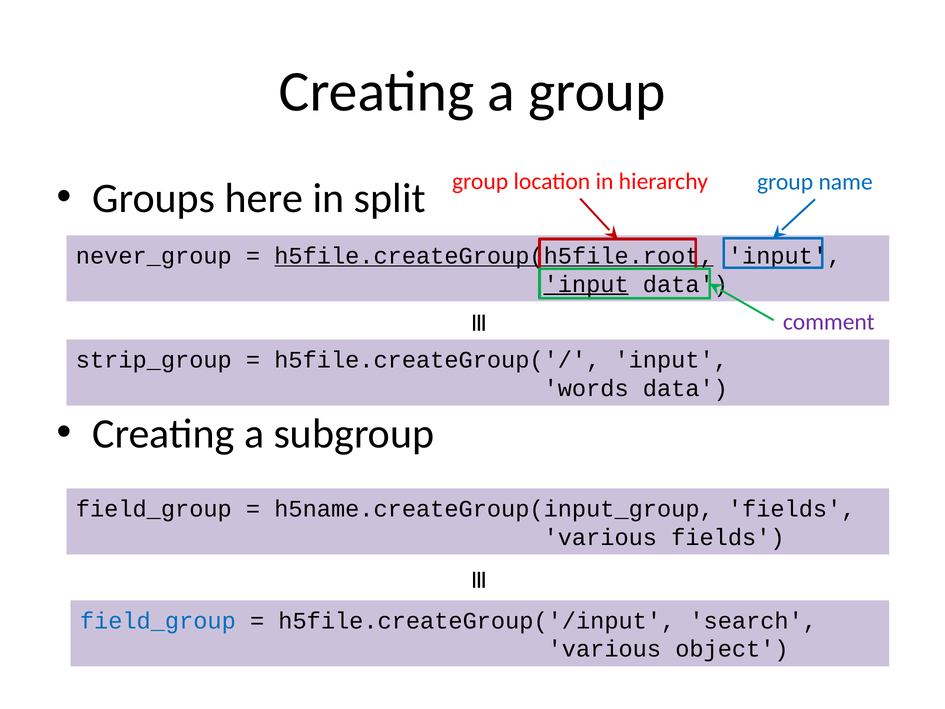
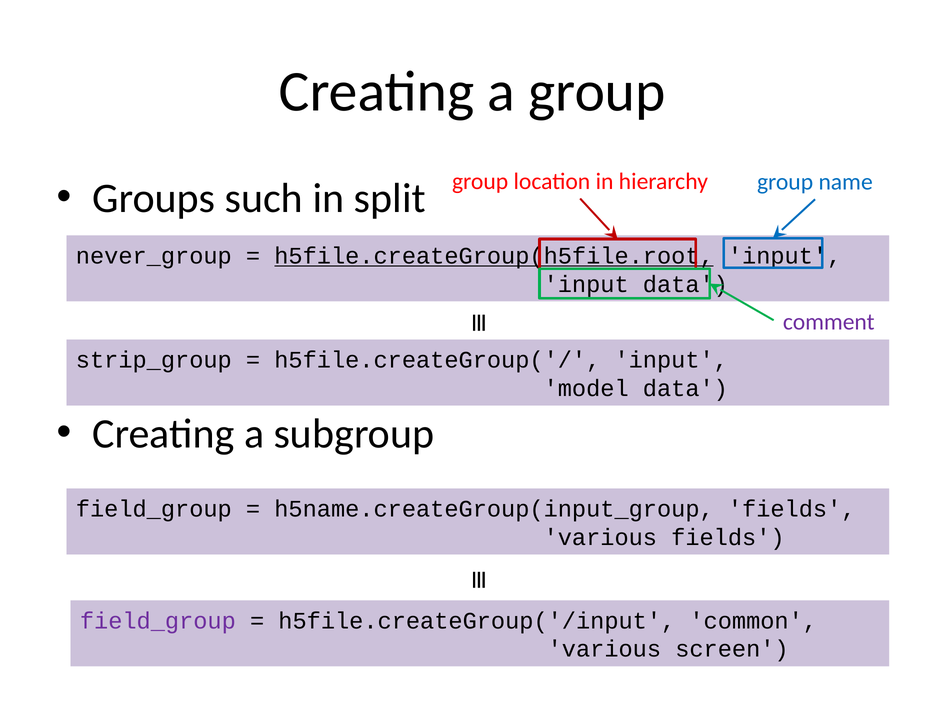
here: here -> such (264, 198)
input underline: present -> none (586, 284)
words: words -> model (586, 388)
field_group colour: blue -> purple (158, 621)
search: search -> common (753, 621)
object: object -> screen (732, 649)
